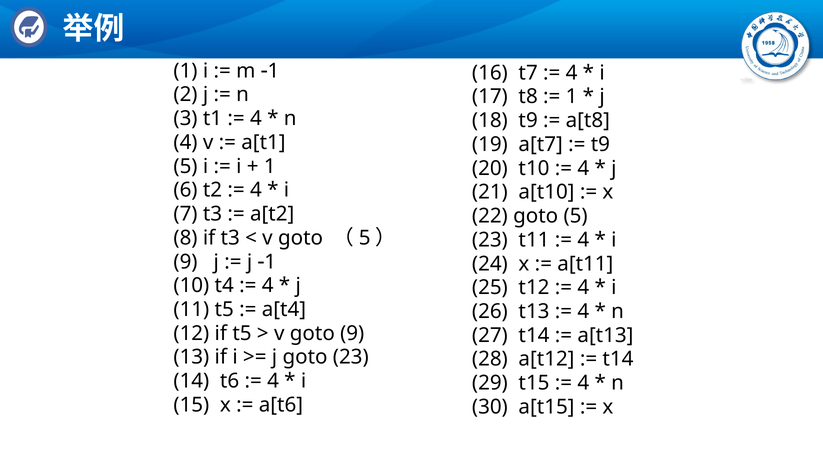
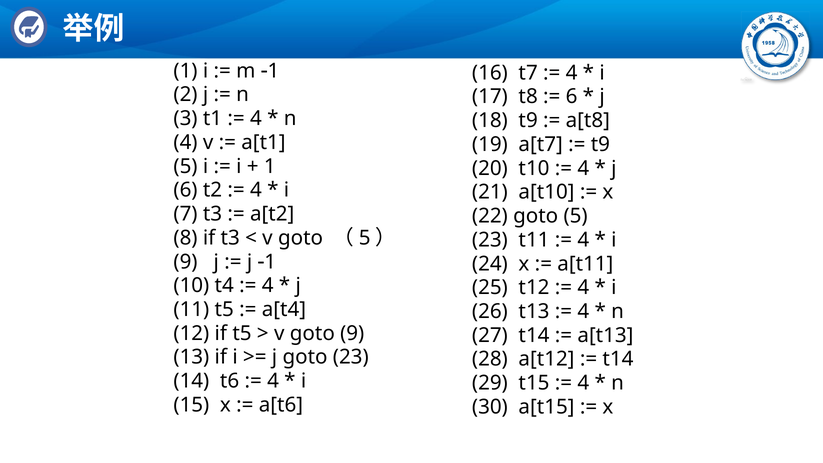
1: 1 -> 6 (572, 97)
